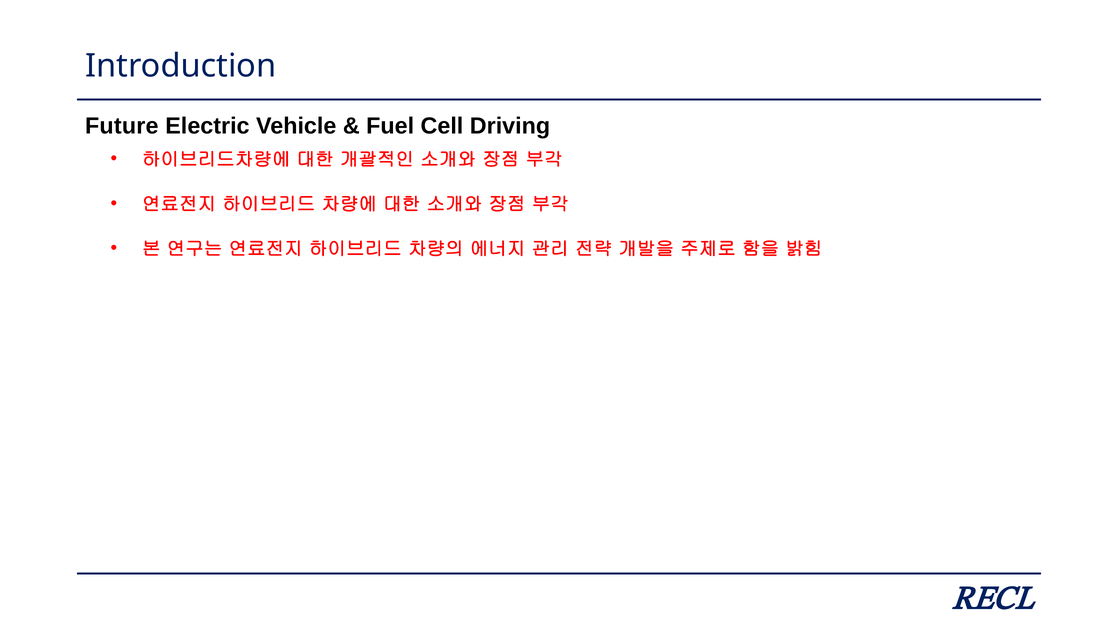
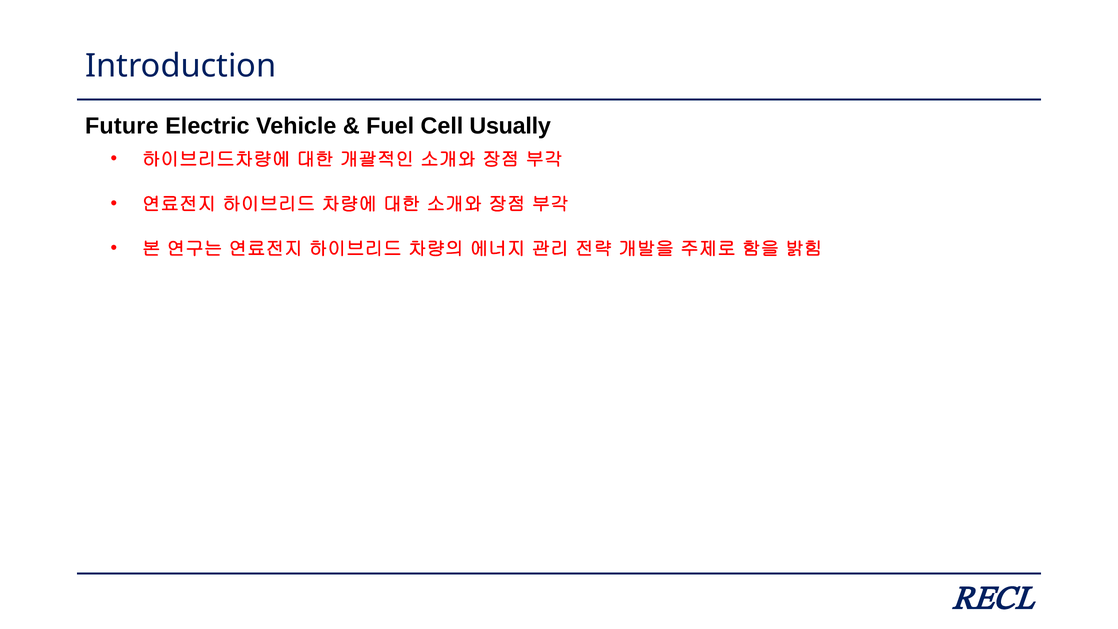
Driving: Driving -> Usually (510, 126)
